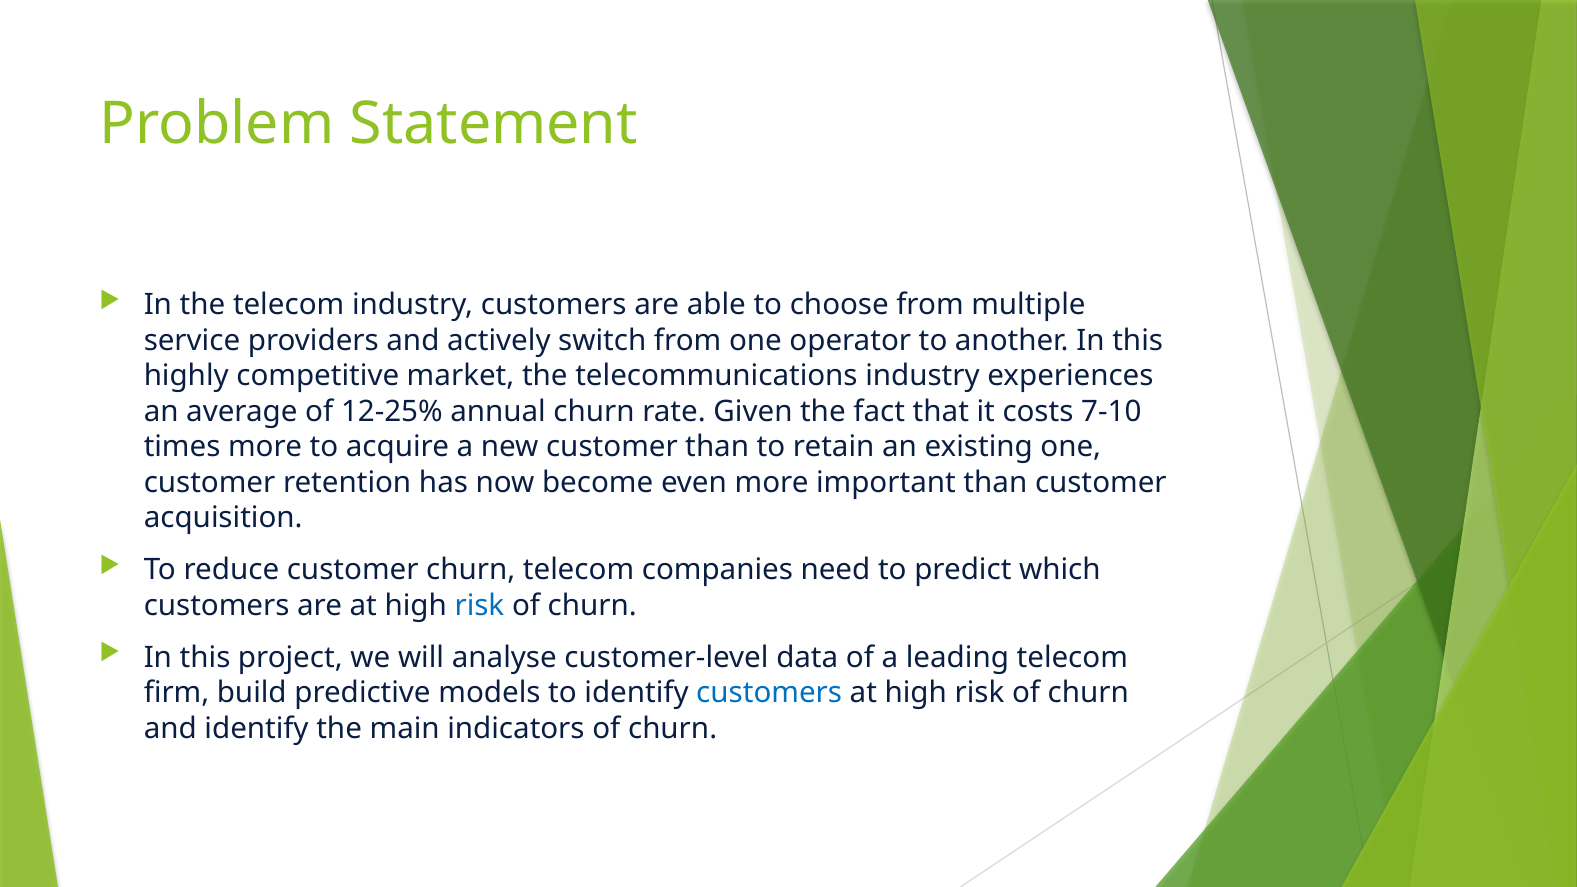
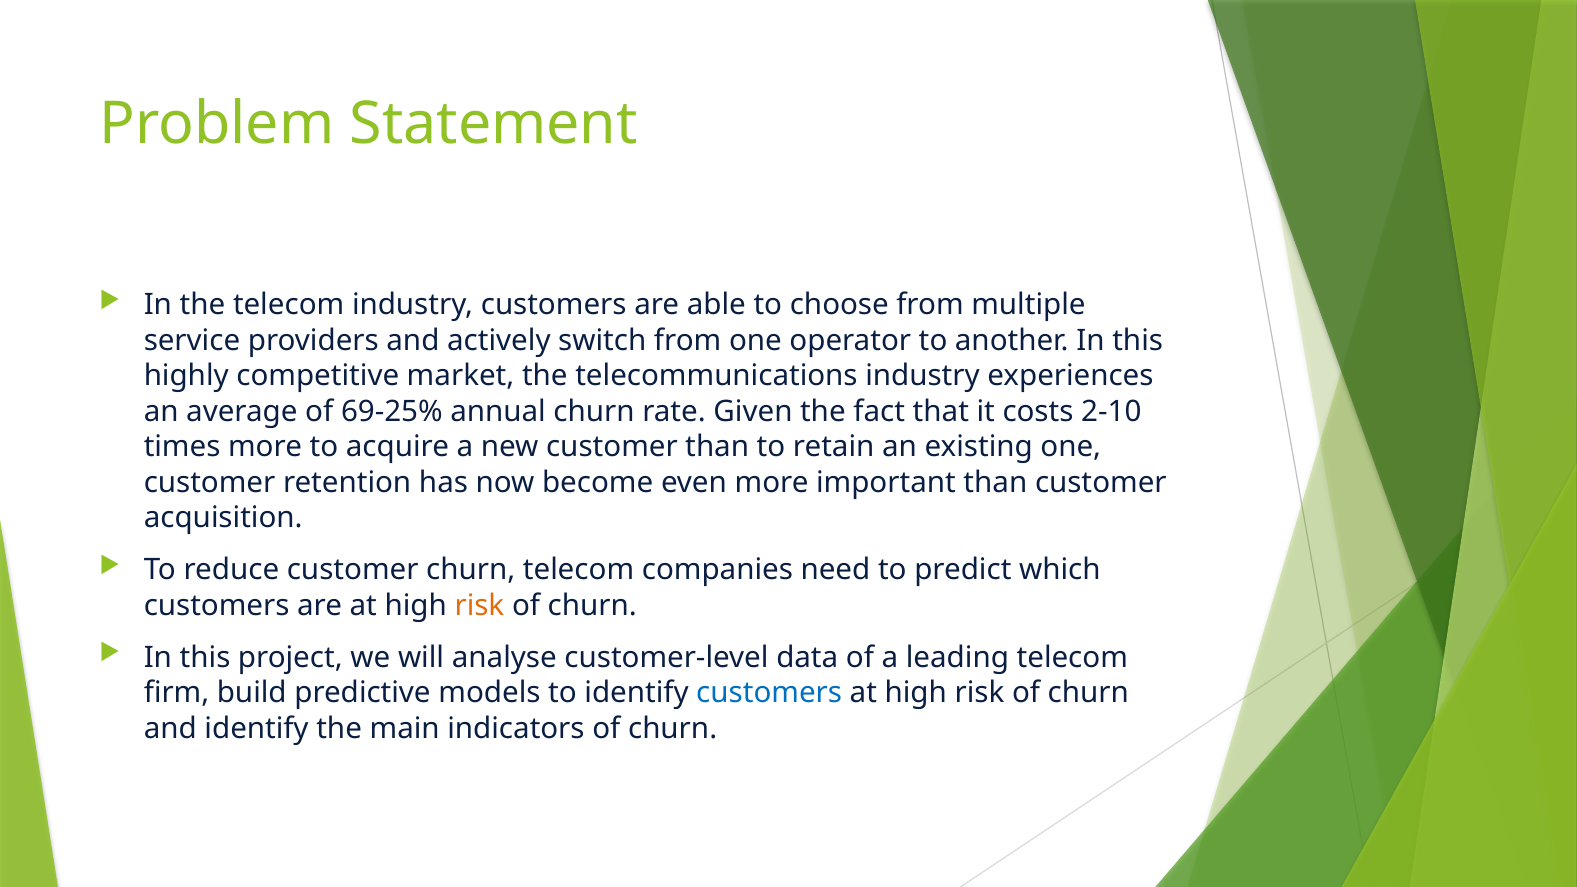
12-25%: 12-25% -> 69-25% (392, 412)
7-10: 7-10 -> 2-10 (1111, 412)
risk colour: blue -> orange (479, 605)
